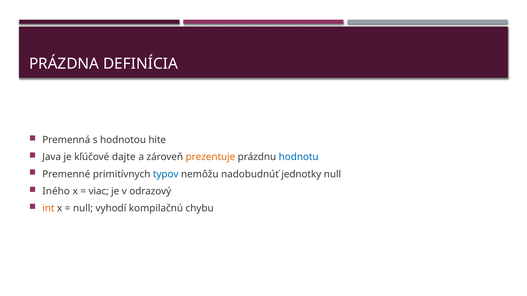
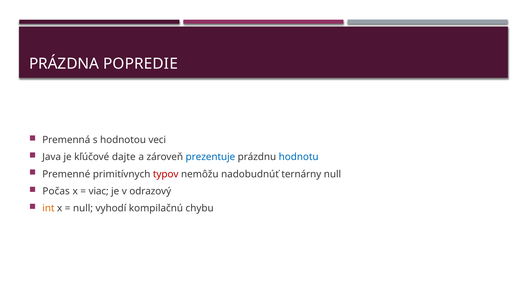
DEFINÍCIA: DEFINÍCIA -> POPREDIE (141, 64)
hite: hite -> veci (157, 140)
prezentuje colour: orange -> blue (210, 157)
typov colour: blue -> red (166, 174)
jednotky: jednotky -> ternárny (301, 174)
Iného: Iného -> Počas (56, 192)
